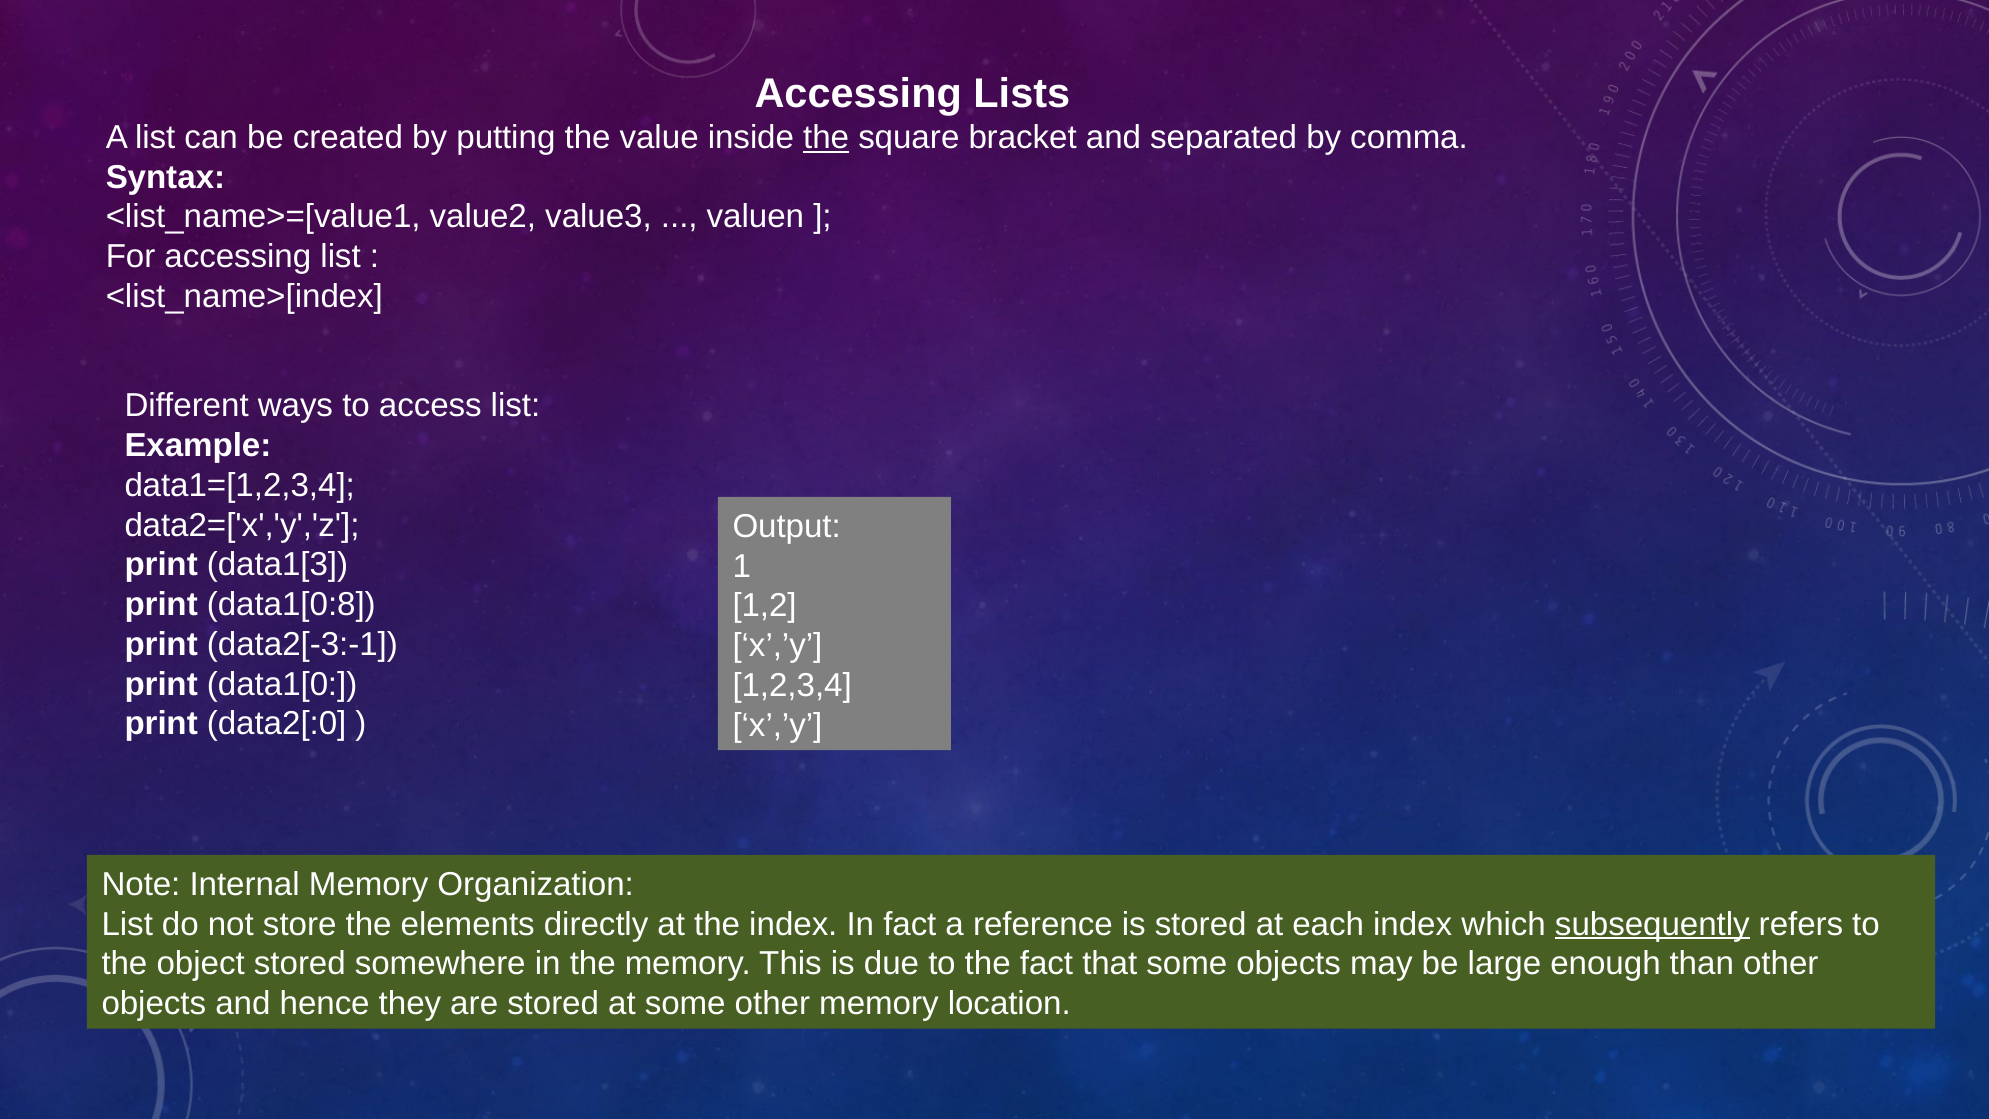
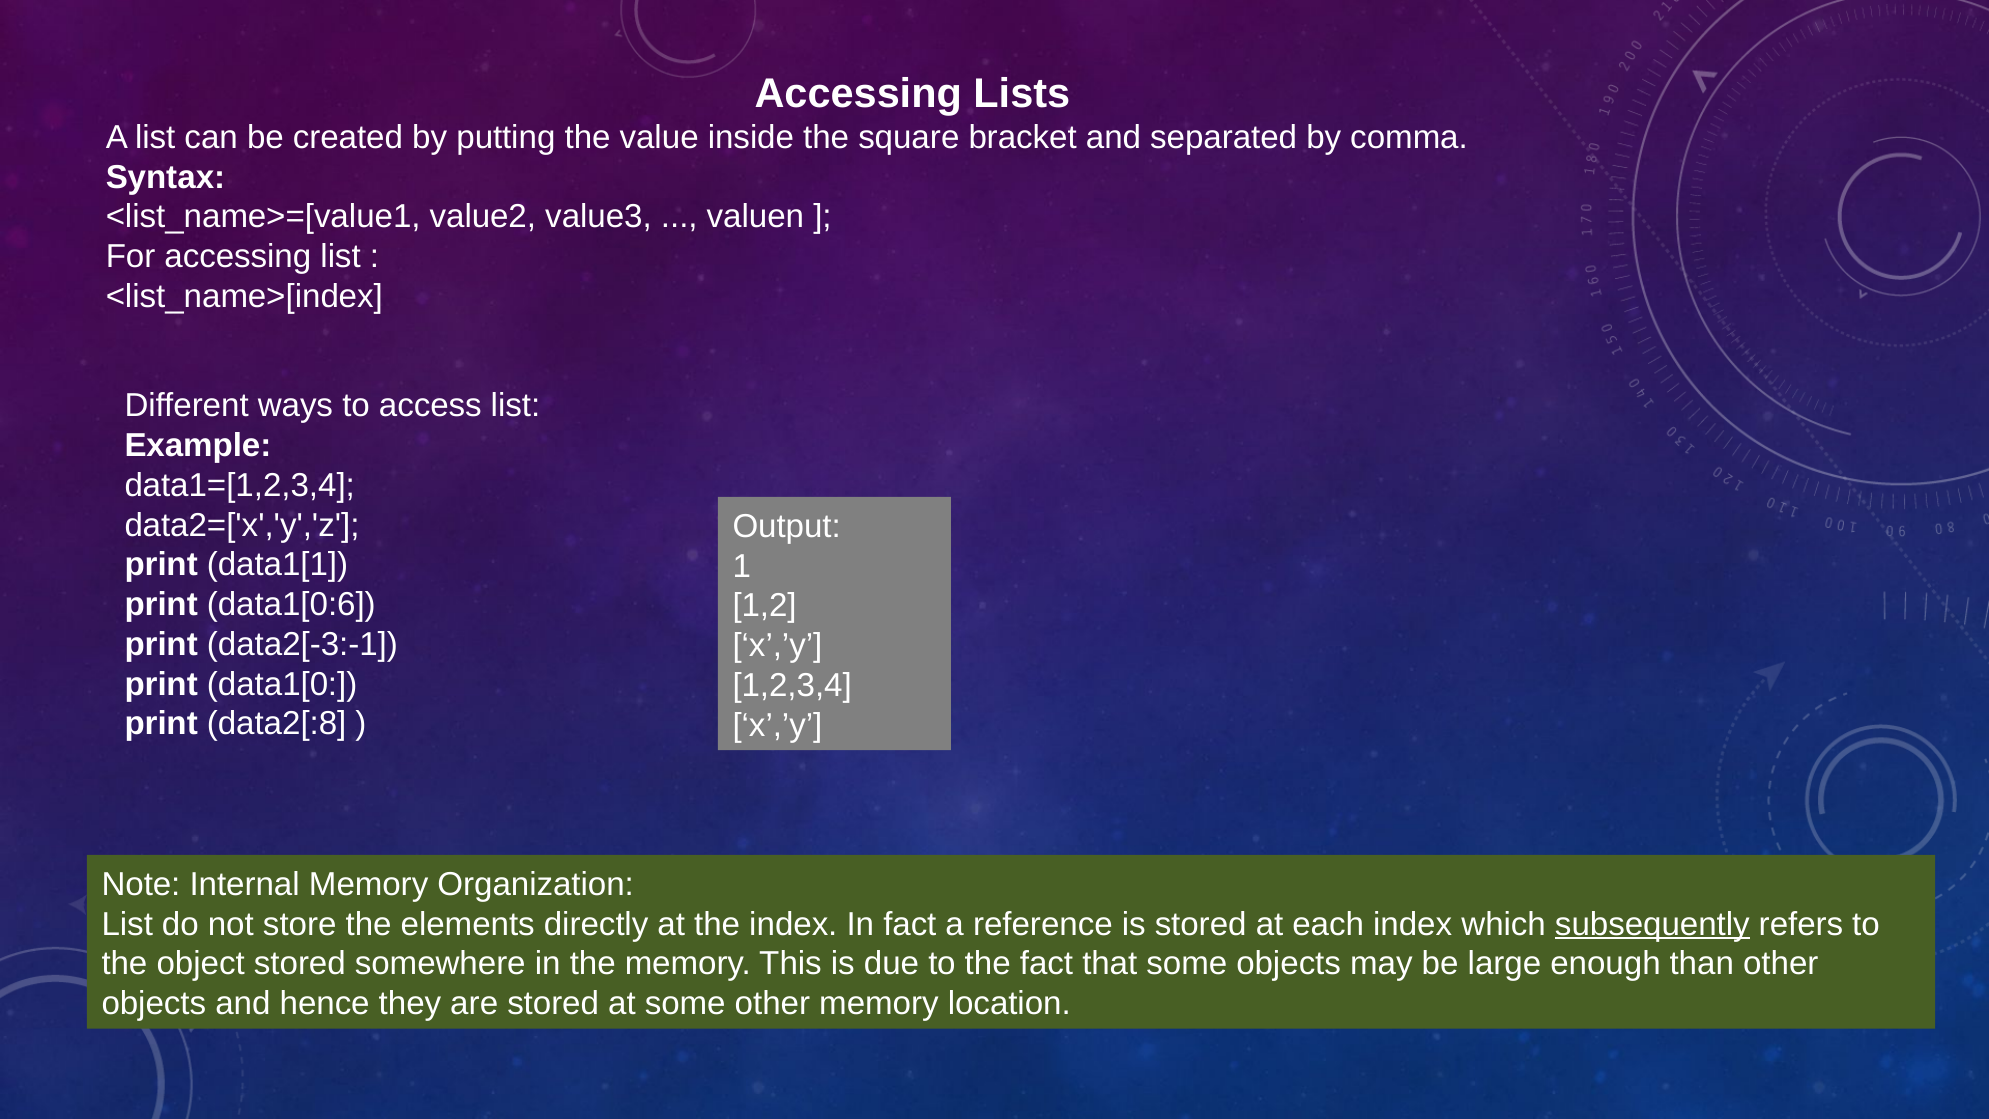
the underline: present -> none (826, 137)
data1[3: data1[3 -> data1[1 (277, 565)
data1[0:8: data1[0:8 -> data1[0:6 (291, 605)
data2[:0: data2[:0 -> data2[:8 (277, 724)
